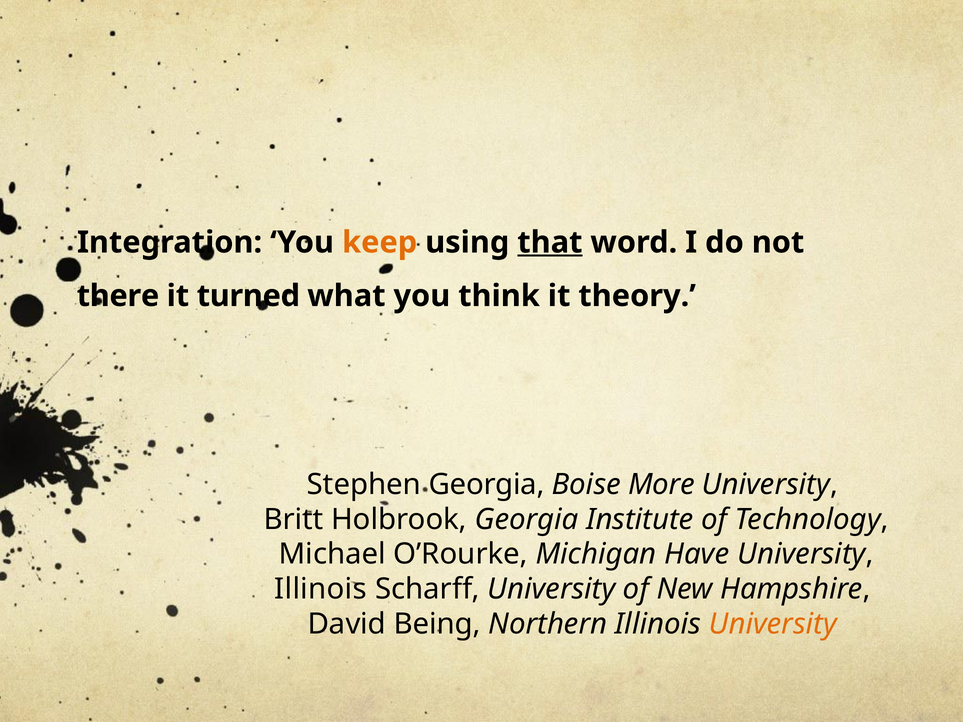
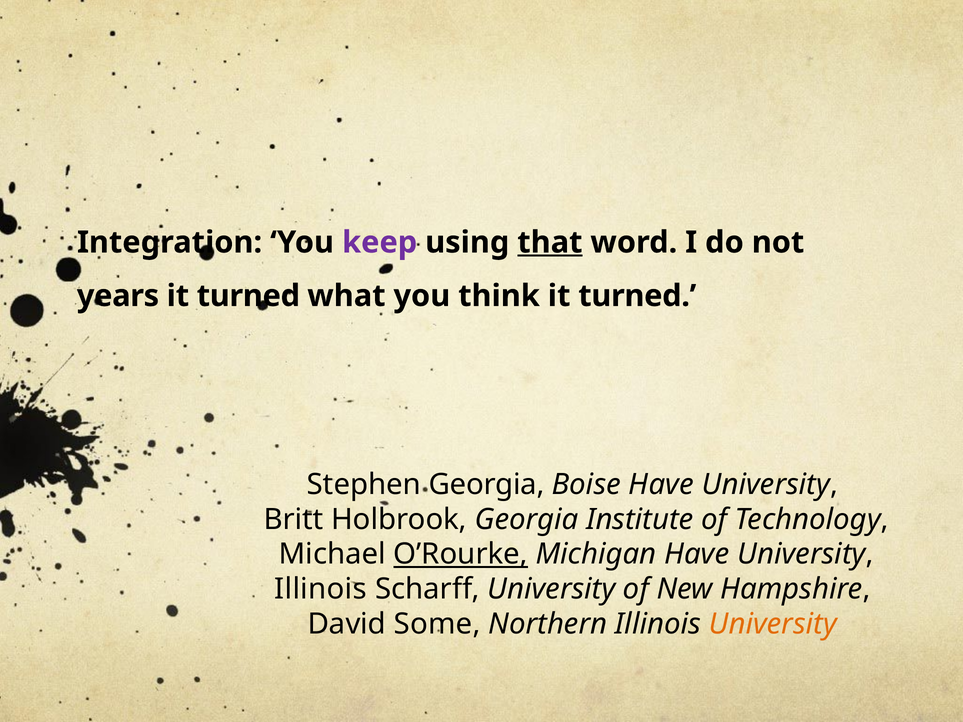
keep colour: orange -> purple (380, 242)
there: there -> years (118, 296)
think it theory: theory -> turned (637, 296)
Boise More: More -> Have (661, 485)
O’Rourke underline: none -> present (461, 554)
Being: Being -> Some (437, 624)
